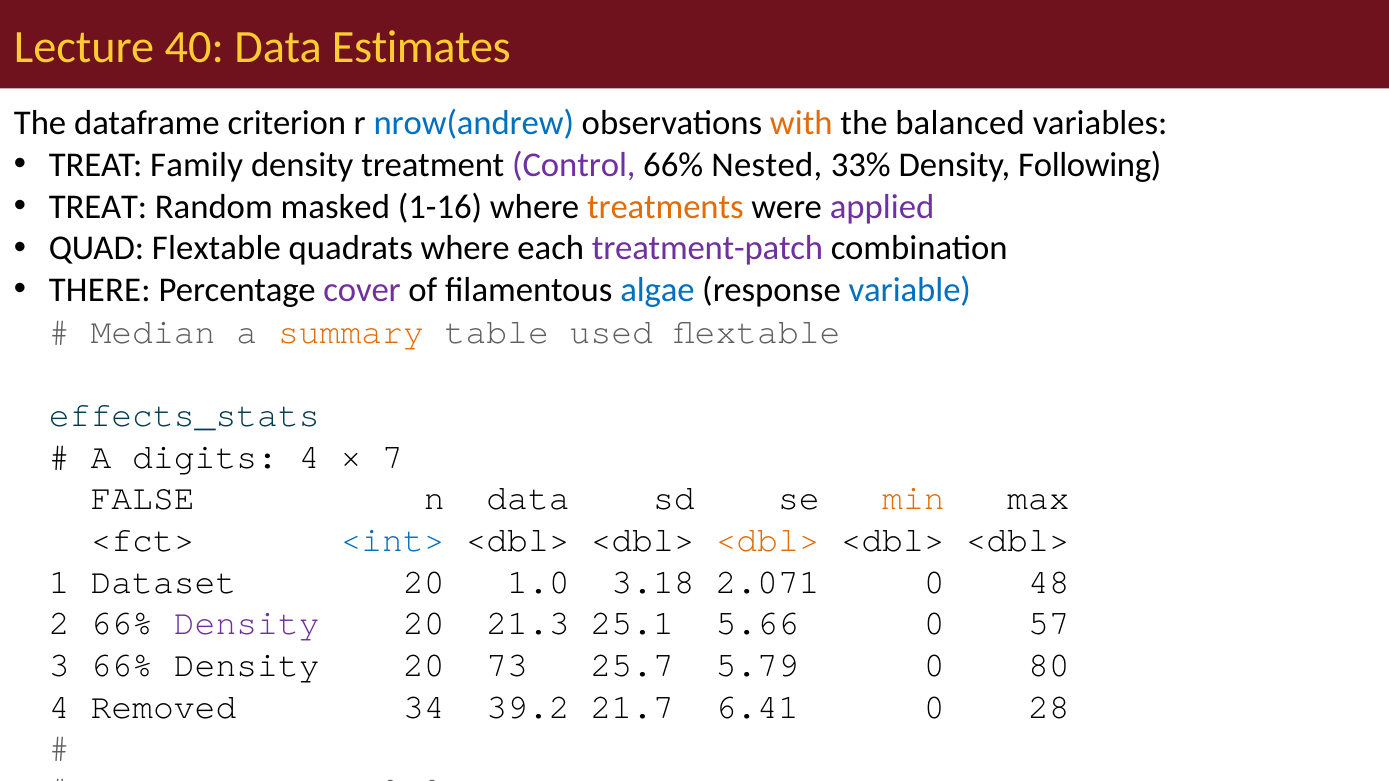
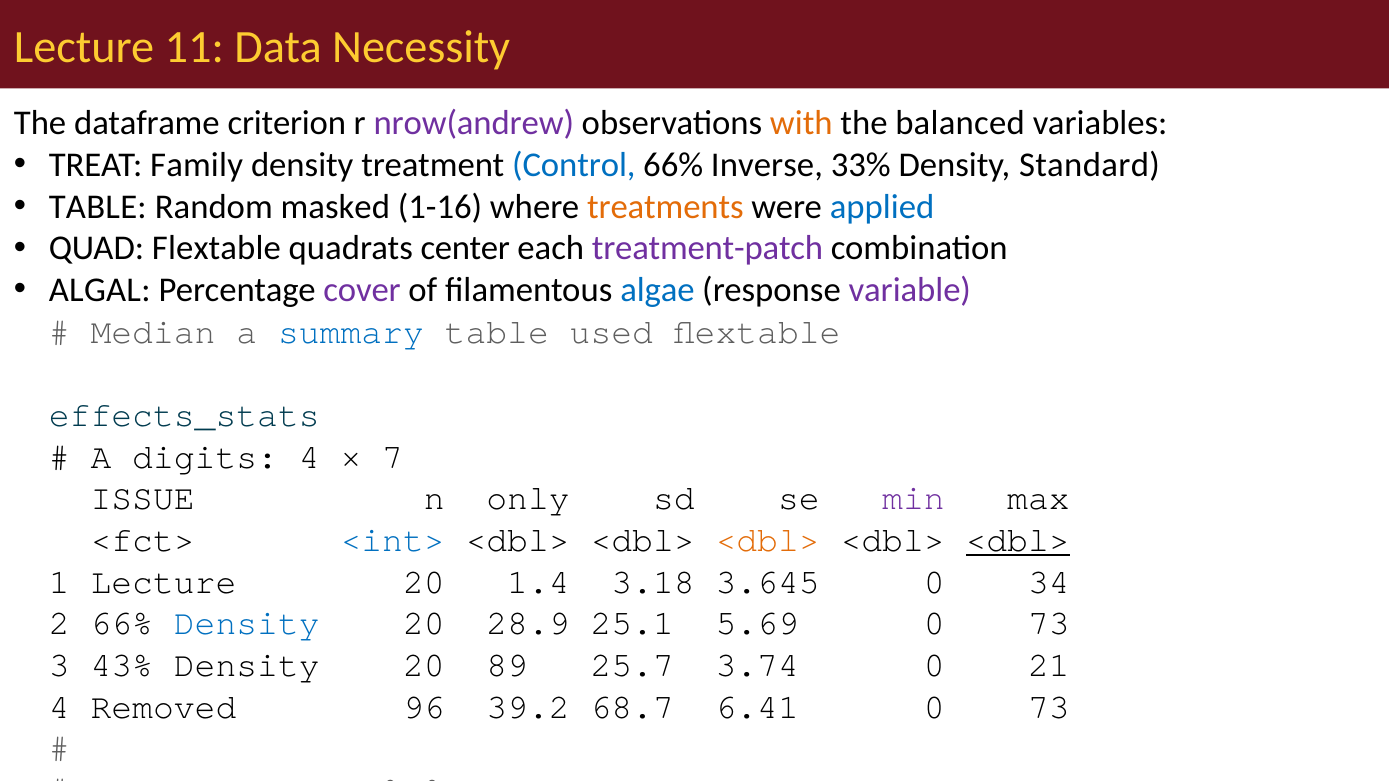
40: 40 -> 11 (194, 47)
Estimates: Estimates -> Necessity (421, 47)
nrow(andrew colour: blue -> purple (474, 124)
Control colour: purple -> blue (574, 165)
Nested: Nested -> Inverse (767, 165)
Following: Following -> Standard (1089, 165)
TREAT: TREAT -> TABLE (98, 207)
applied colour: purple -> blue (882, 207)
quadrats where: where -> center (465, 249)
THERE: THERE -> ALGAL (100, 290)
variable colour: blue -> purple (910, 290)
summary colour: orange -> blue (351, 332)
FALSE: FALSE -> ISSUE (143, 499)
n data: data -> only (528, 499)
min colour: orange -> purple (913, 499)
<dbl> underline: none -> present (1018, 540)
1 Dataset: Dataset -> Lecture (163, 582)
1.0: 1.0 -> 1.4 (538, 582)
2.071: 2.071 -> 3.645 (768, 582)
48: 48 -> 34 (1049, 582)
Density colour: purple -> blue (247, 624)
21.3: 21.3 -> 28.9 (528, 624)
5.66: 5.66 -> 5.69 (757, 624)
57: 57 -> 73 (1049, 624)
3 66%: 66% -> 43% (122, 665)
73: 73 -> 89 (507, 665)
5.79: 5.79 -> 3.74 (757, 665)
80: 80 -> 21 (1049, 665)
34: 34 -> 96 (424, 707)
21.7: 21.7 -> 68.7 (632, 707)
6.41 0 28: 28 -> 73 (1049, 707)
